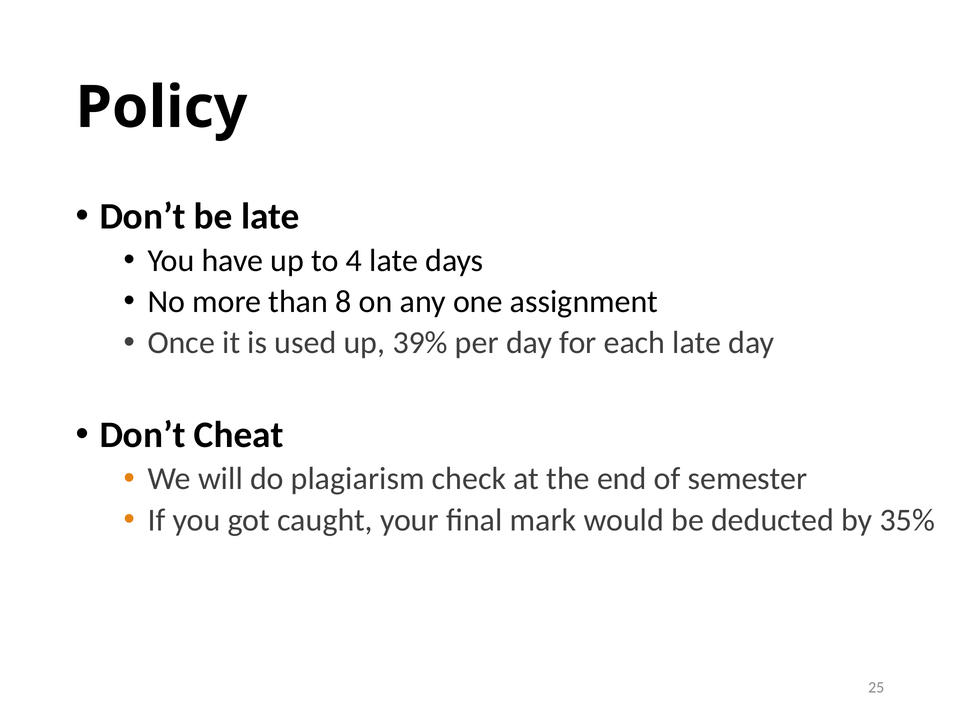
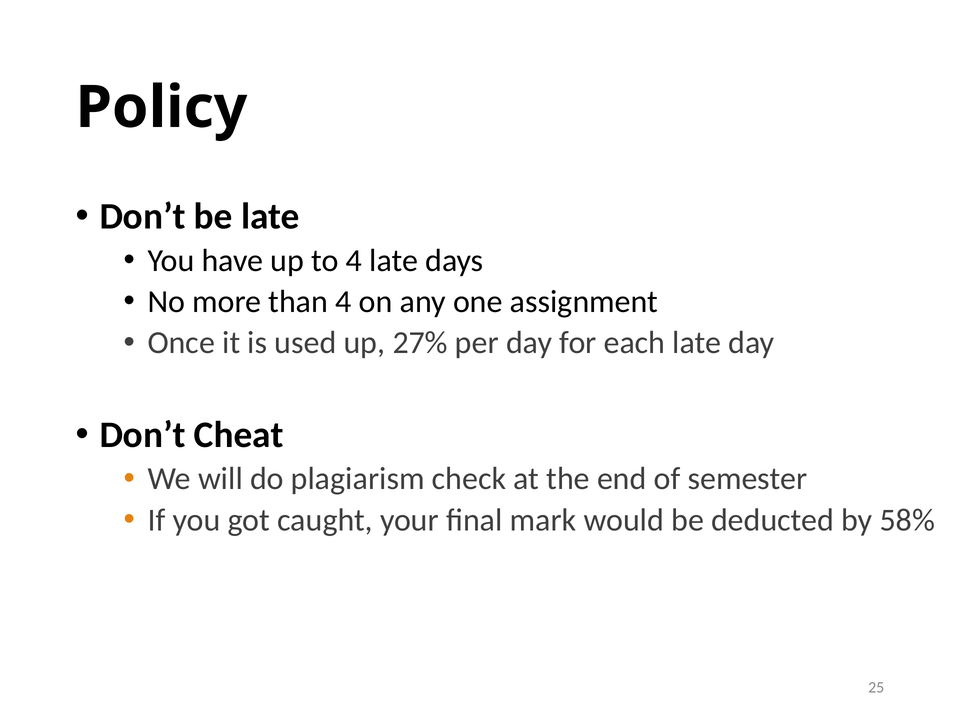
than 8: 8 -> 4 (344, 302)
39%: 39% -> 27% (420, 343)
35%: 35% -> 58% (907, 520)
